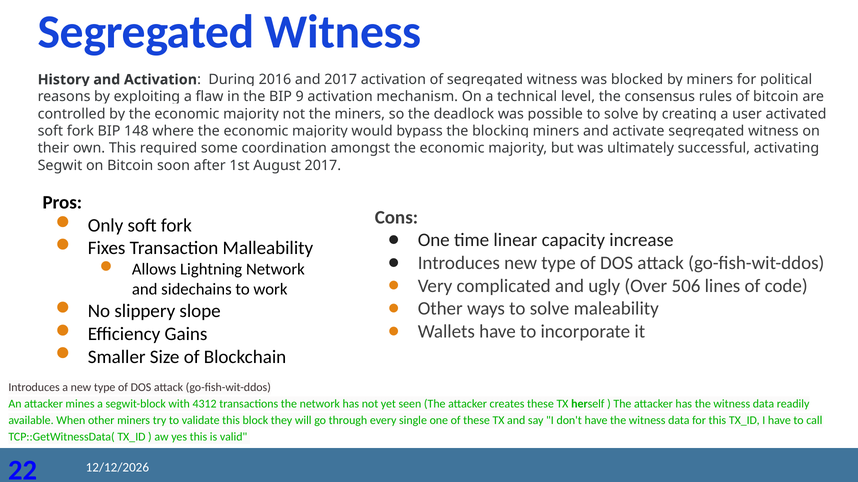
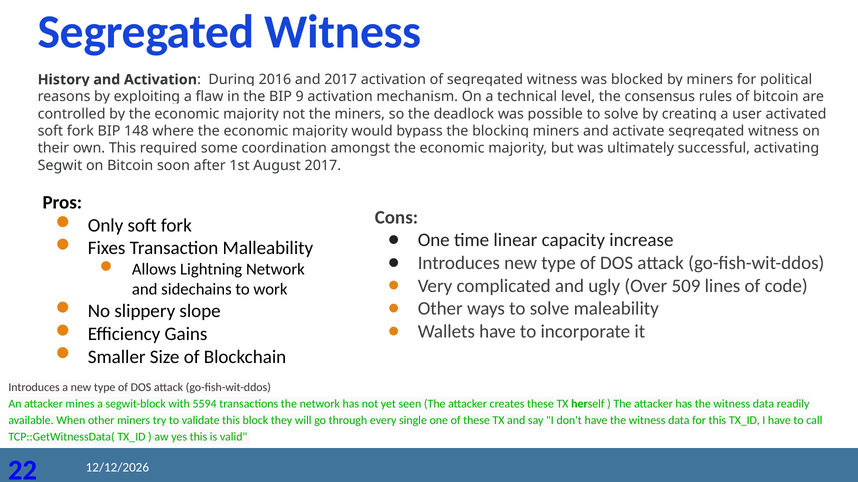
506: 506 -> 509 (686, 286)
4312: 4312 -> 5594 (205, 404)
